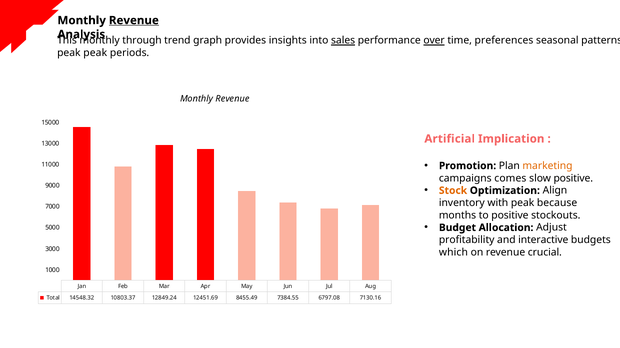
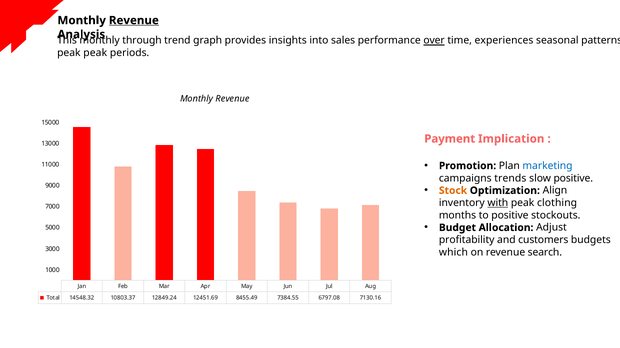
sales underline: present -> none (343, 41)
preferences: preferences -> experiences (504, 41)
Artificial: Artificial -> Payment (450, 139)
marketing colour: orange -> blue (548, 166)
comes: comes -> trends (510, 179)
with underline: none -> present (498, 203)
because: because -> clothing (557, 203)
interactive: interactive -> customers (543, 240)
crucial: crucial -> search (545, 253)
